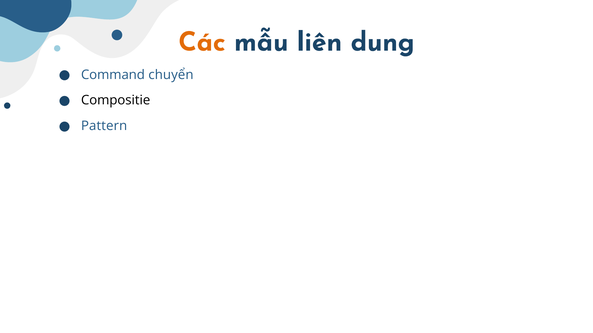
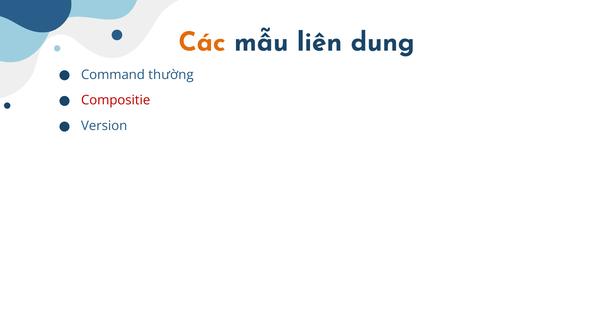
chuyển: chuyển -> thường (171, 75)
Compositie colour: black -> red (116, 100)
Pattern: Pattern -> Version (104, 126)
